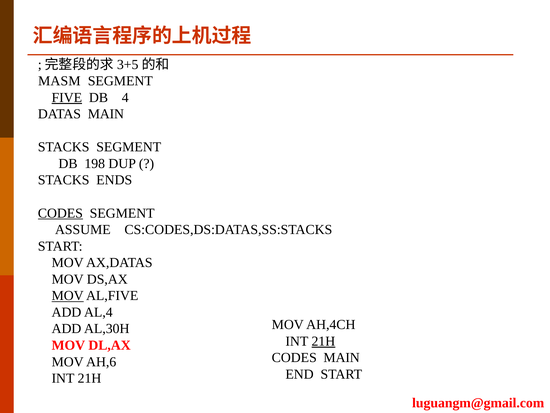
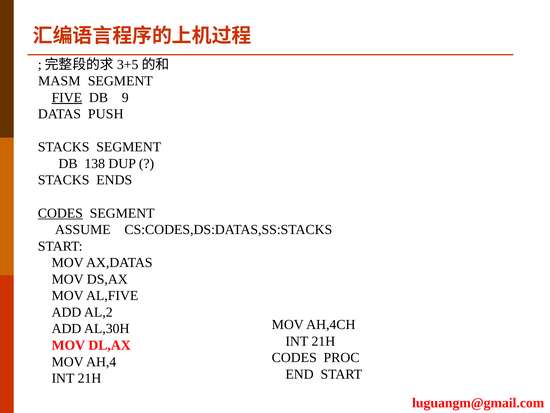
4: 4 -> 9 (125, 97)
DATAS MAIN: MAIN -> PUSH (106, 114)
198: 198 -> 138 (95, 163)
MOV underline: present -> none (68, 295)
AL,4: AL,4 -> AL,2 (98, 312)
21H underline: present -> none (323, 341)
CODES MAIN: MAIN -> PROC (342, 357)
AH,6: AH,6 -> AH,4 (101, 361)
